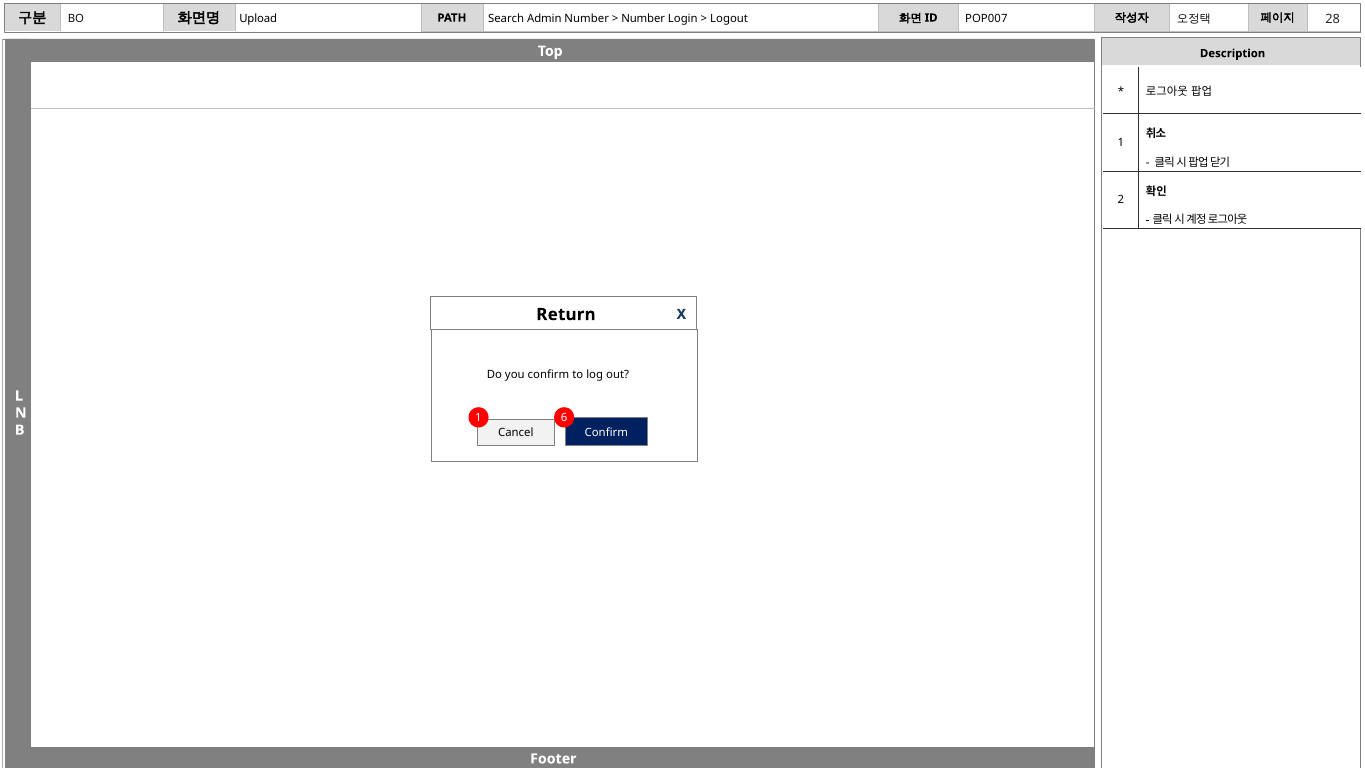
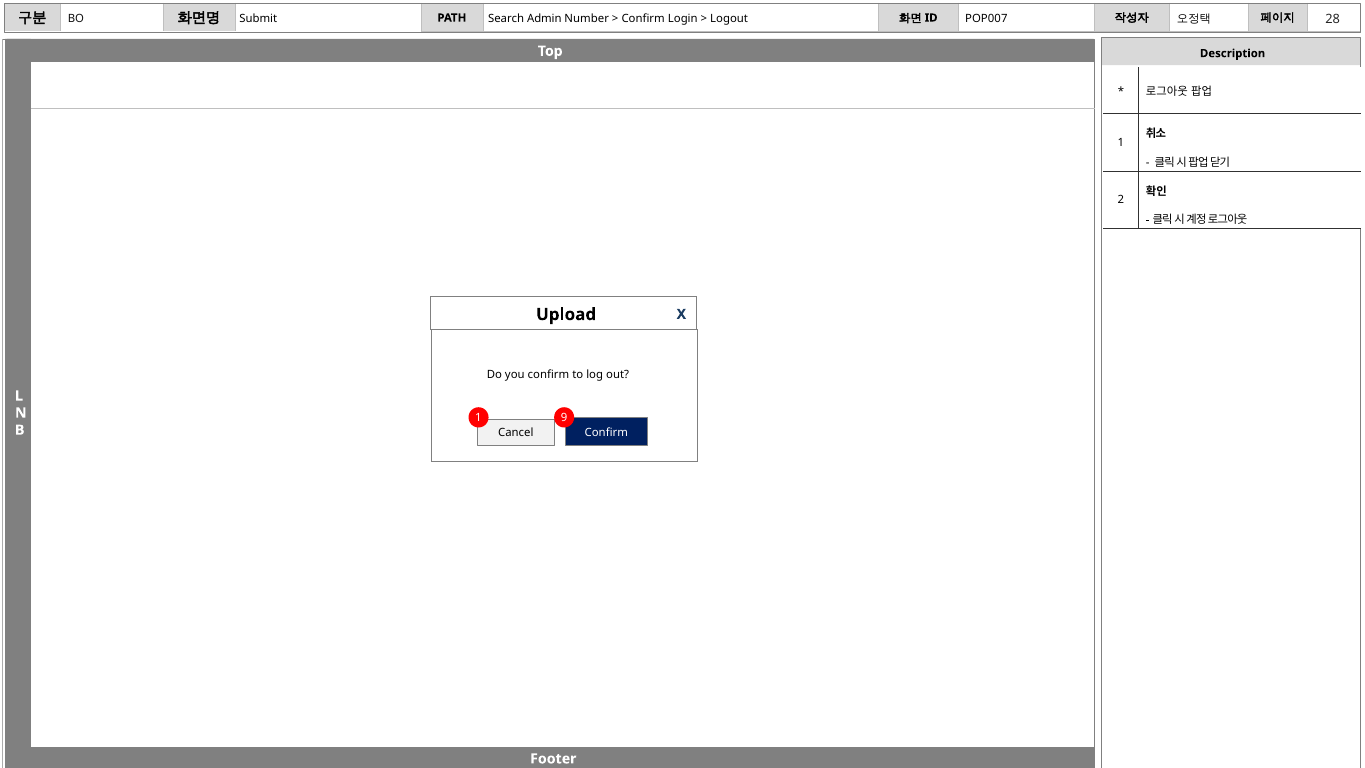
Upload: Upload -> Submit (258, 19)
Number: Number -> Confirm (643, 19)
Return: Return -> Upload (566, 314)
6: 6 -> 9 (564, 418)
